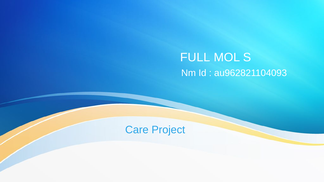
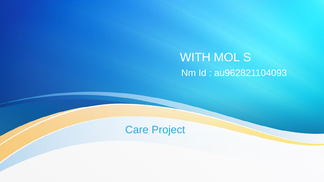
FULL: FULL -> WITH (195, 58)
